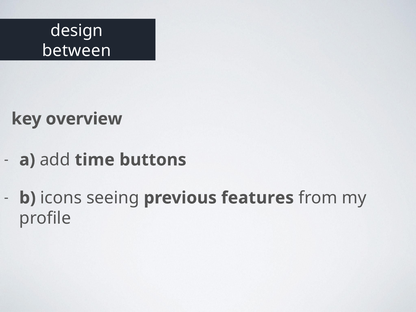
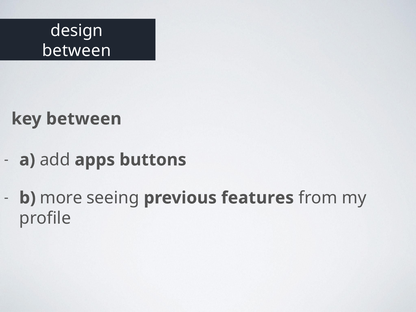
key overview: overview -> between (84, 119)
time: time -> apps (95, 160)
icons: icons -> more (61, 198)
